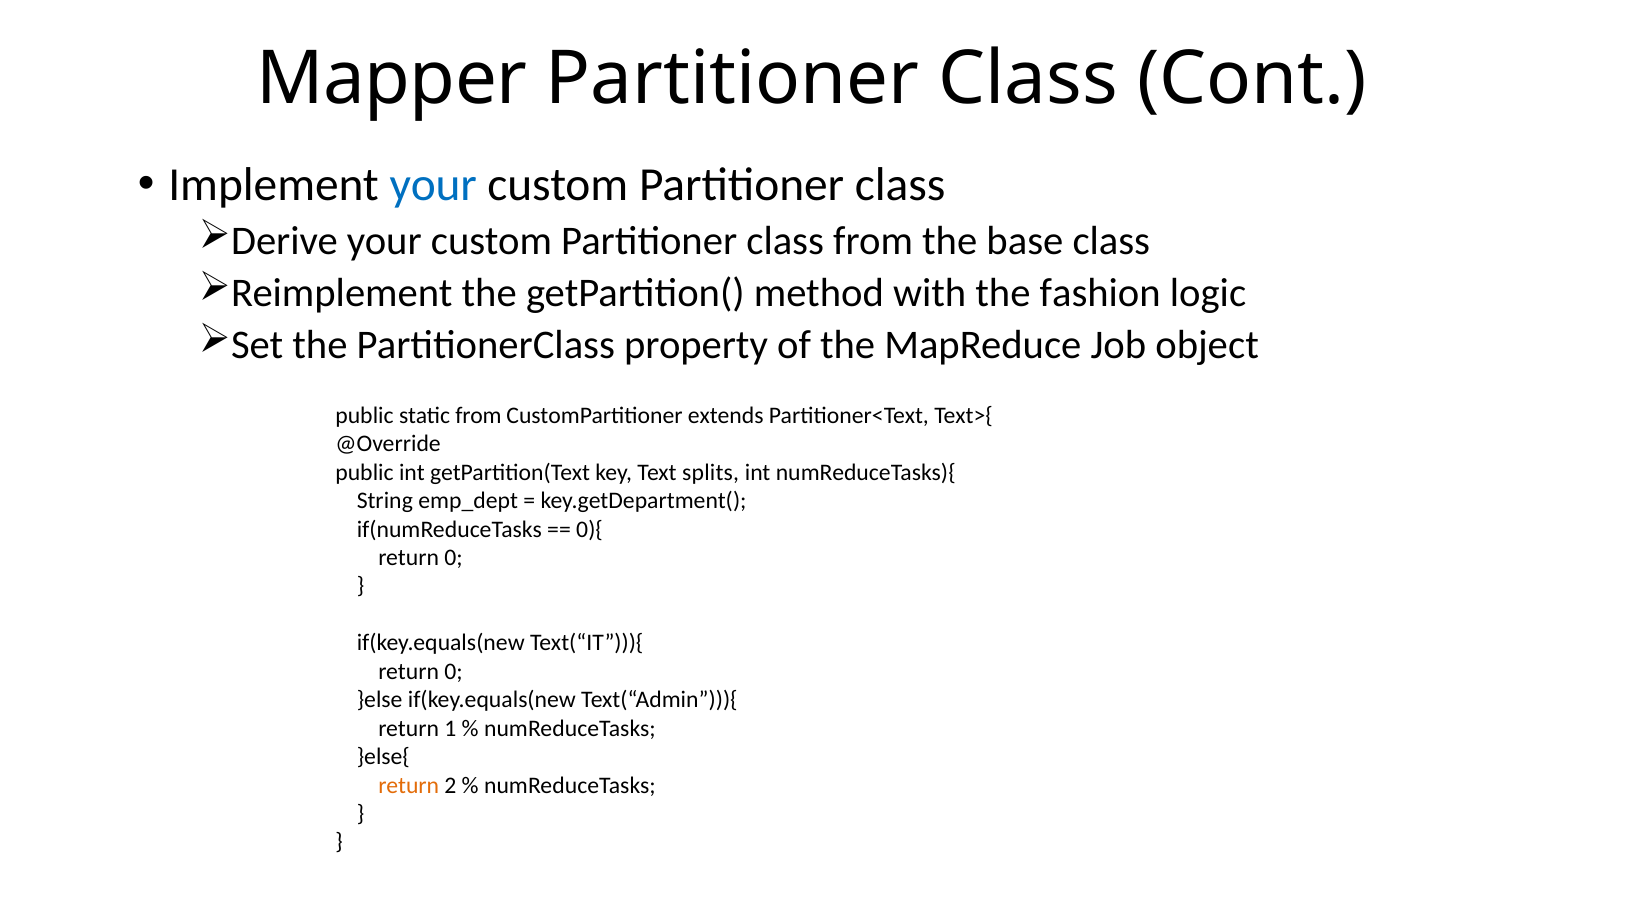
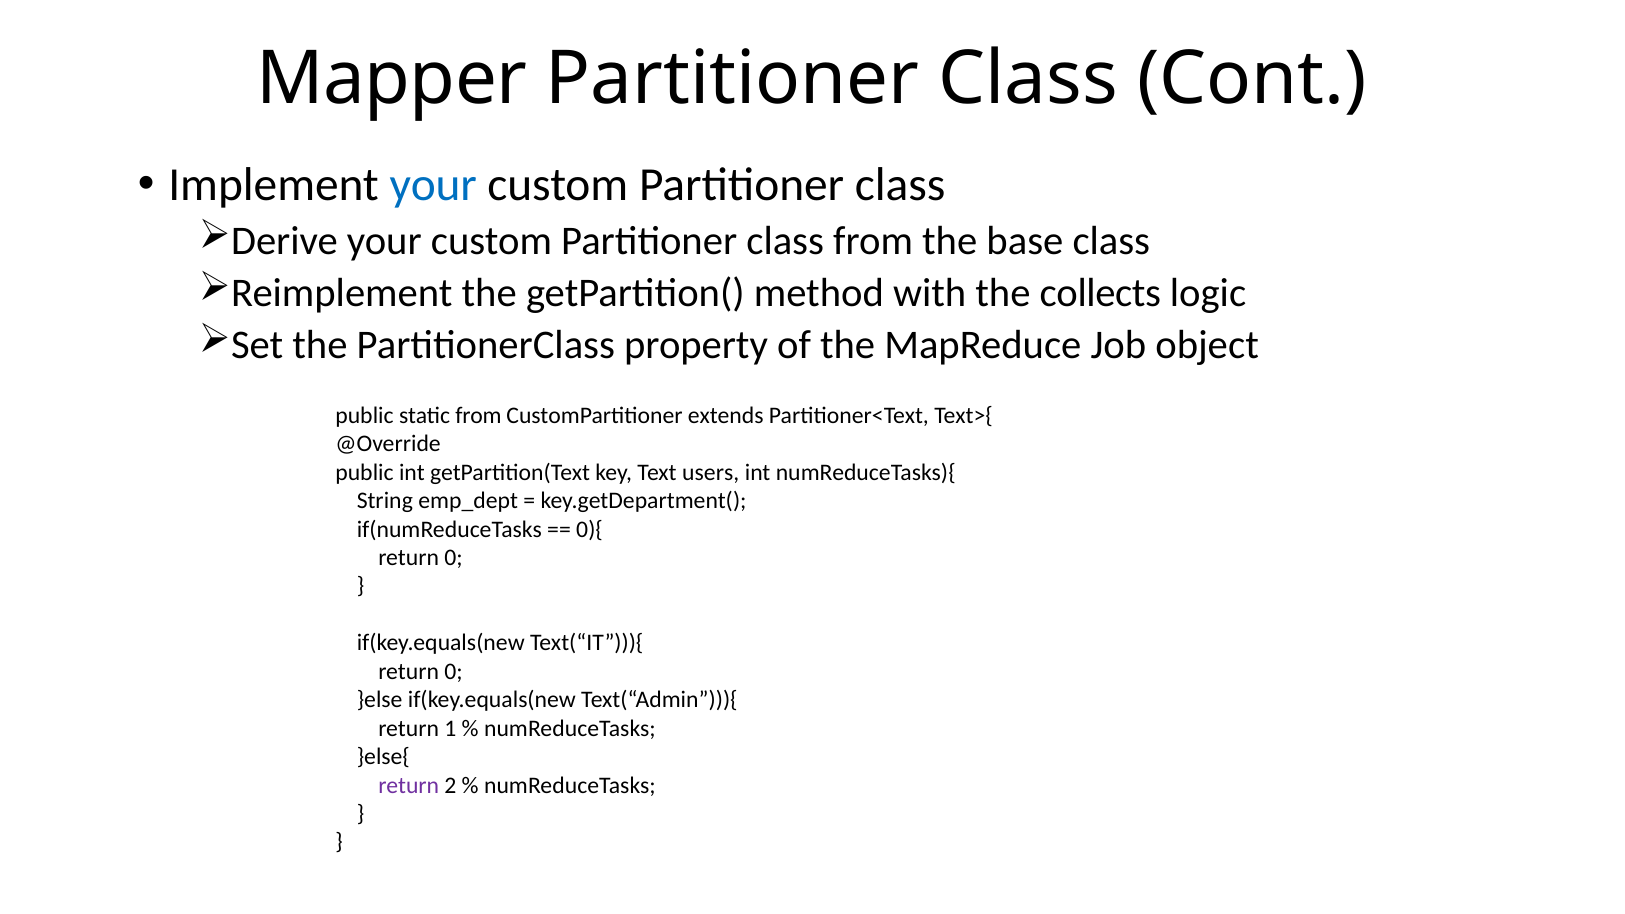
fashion: fashion -> collects (1100, 293)
splits: splits -> users (711, 472)
return colour: orange -> purple (409, 785)
